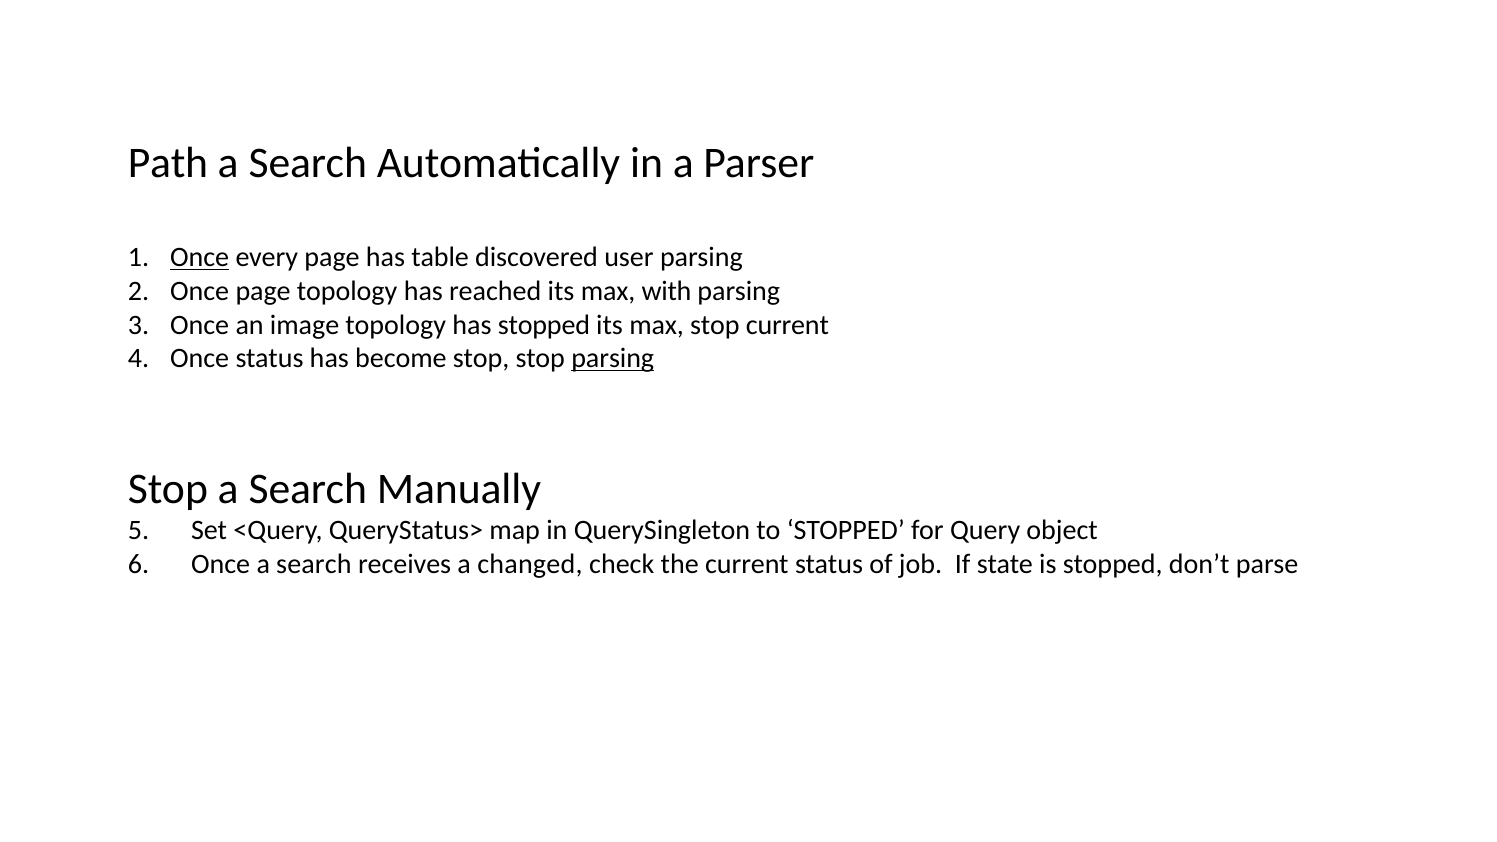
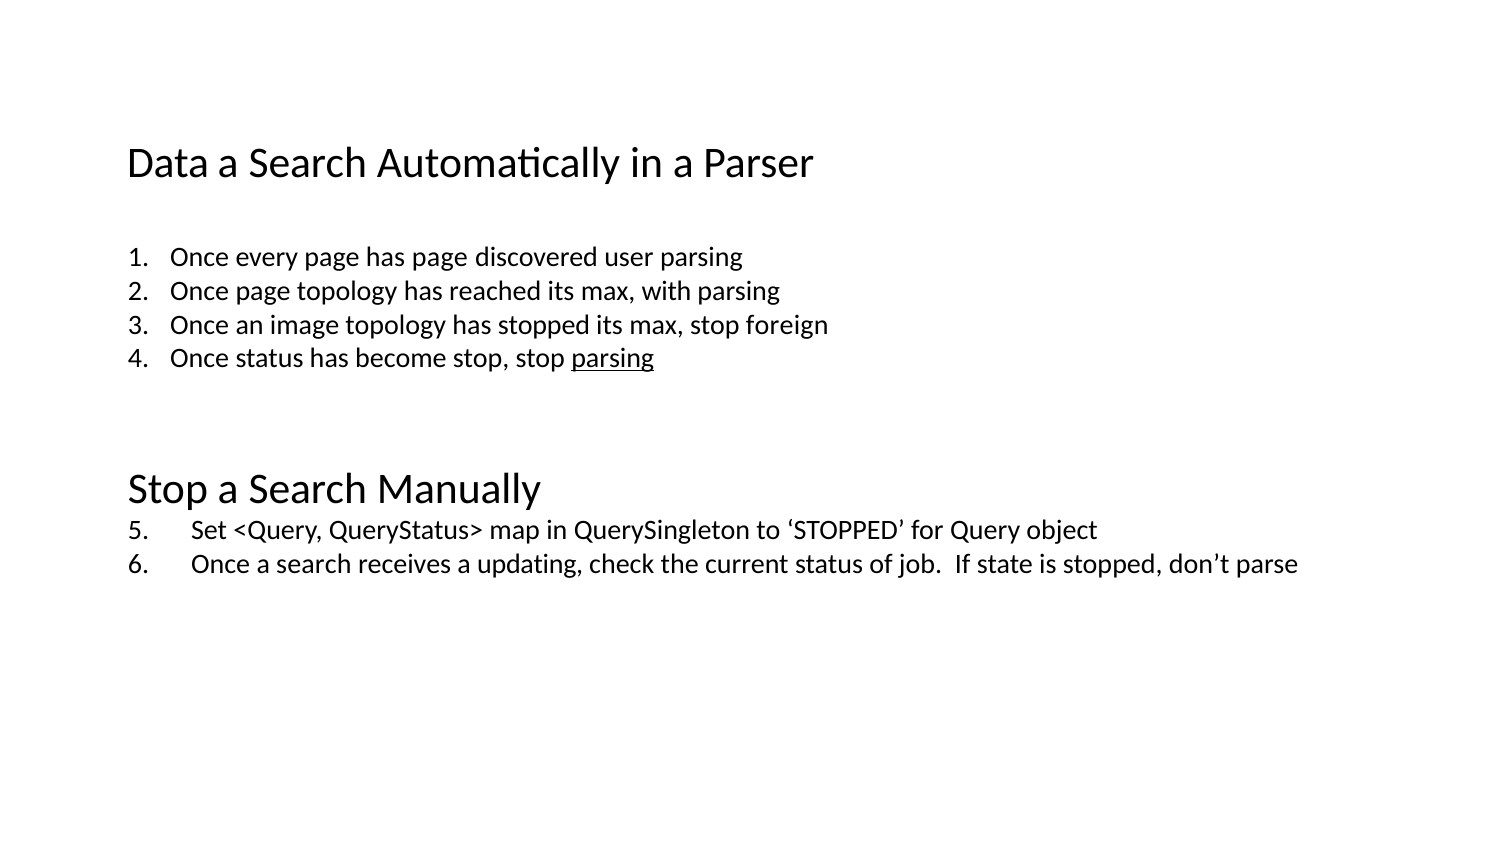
Path: Path -> Data (168, 163)
Once underline: present -> none (200, 257)
has table: table -> page (440, 257)
stop current: current -> foreign (787, 325)
changed: changed -> updating (530, 564)
